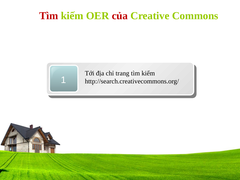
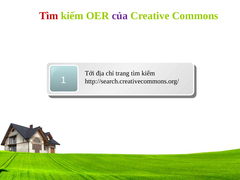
của colour: red -> purple (120, 16)
